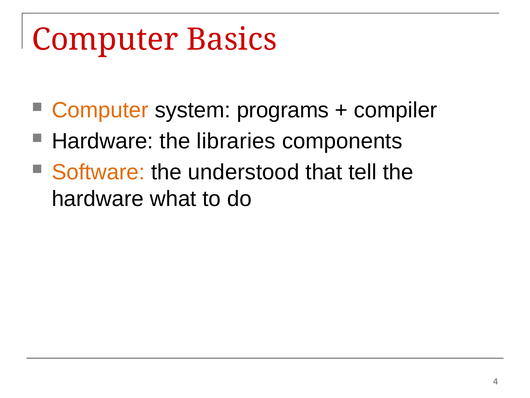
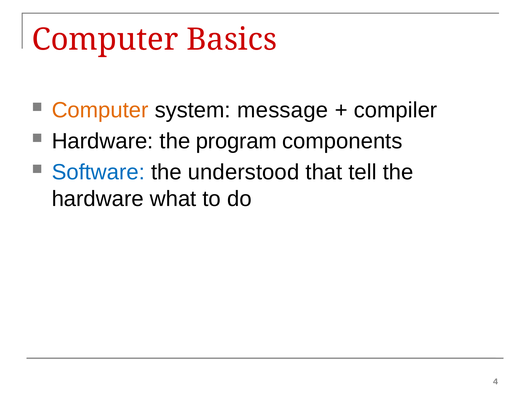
programs: programs -> message (283, 110)
libraries: libraries -> program (236, 141)
Software colour: orange -> blue (98, 172)
